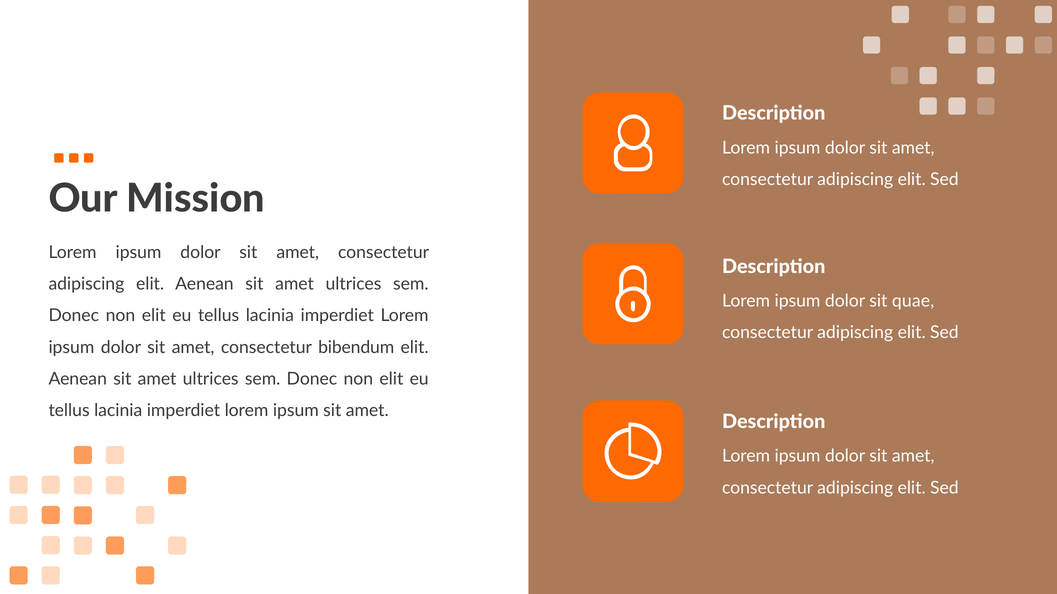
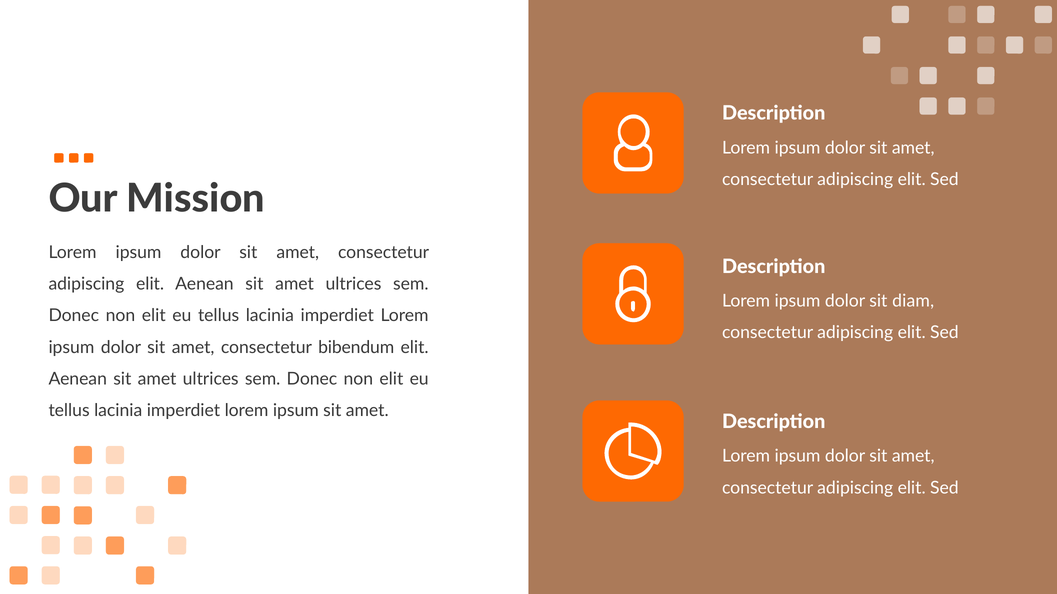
quae: quae -> diam (913, 301)
